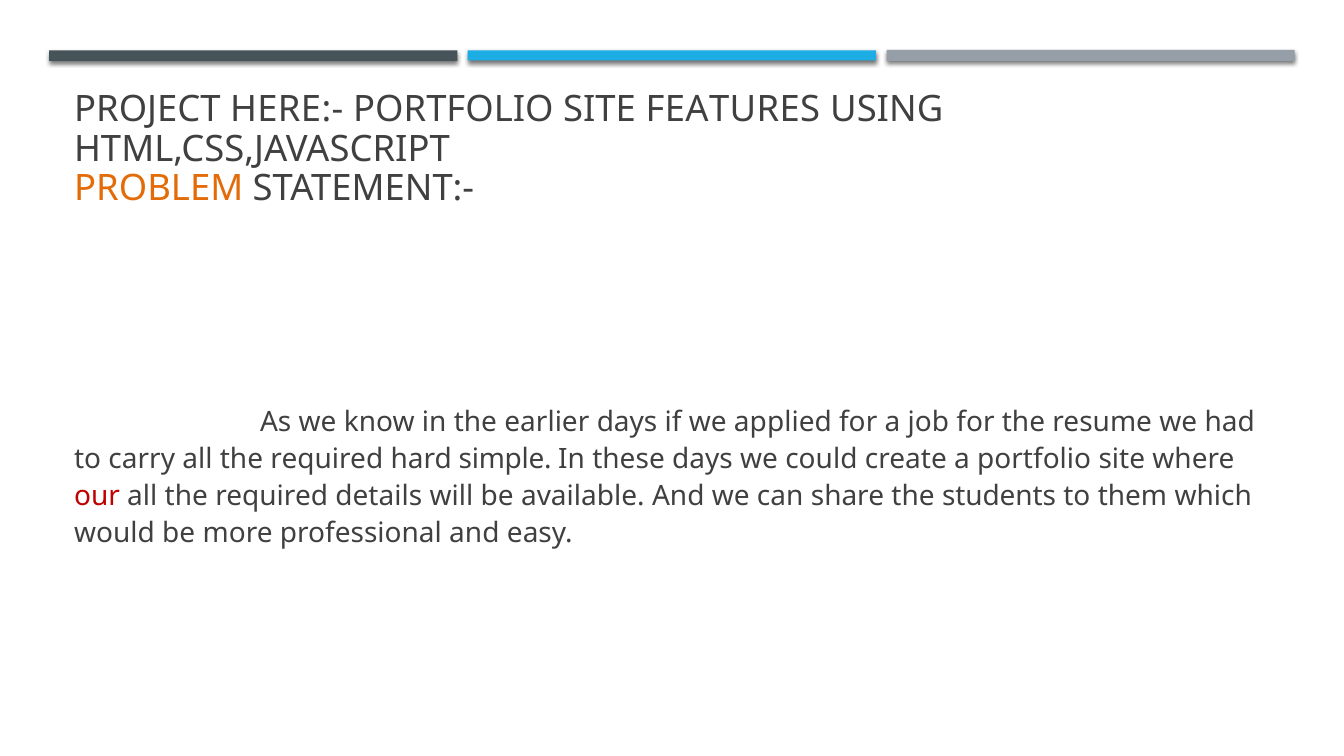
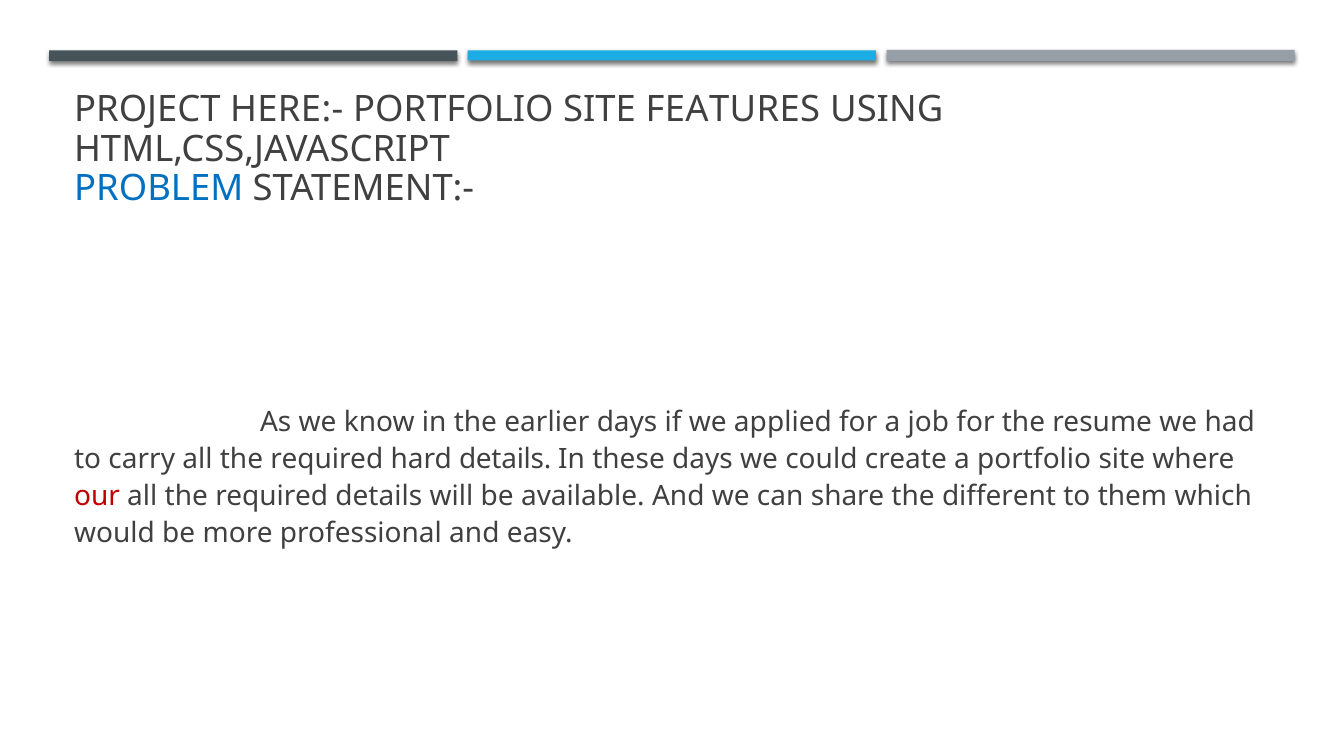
PROBLEM colour: orange -> blue (159, 188)
hard simple: simple -> details (505, 459)
students: students -> different (999, 496)
